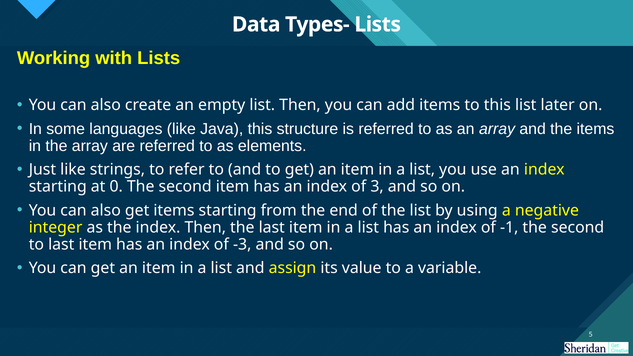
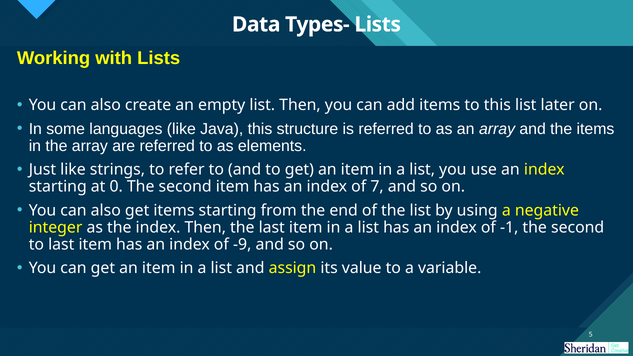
3: 3 -> 7 (377, 187)
-3: -3 -> -9 (242, 245)
